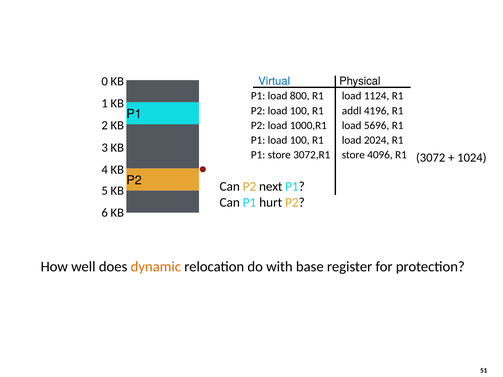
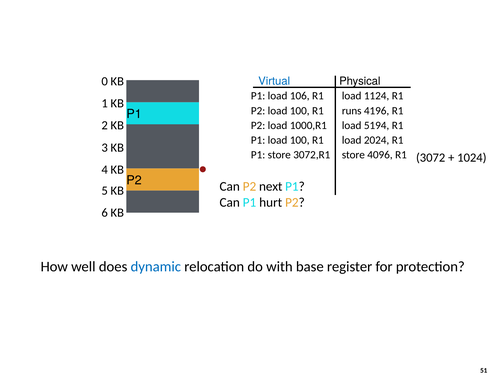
800: 800 -> 106 (300, 96)
addl: addl -> runs (352, 111)
5696: 5696 -> 5194 (377, 125)
dynamic colour: orange -> blue (156, 267)
